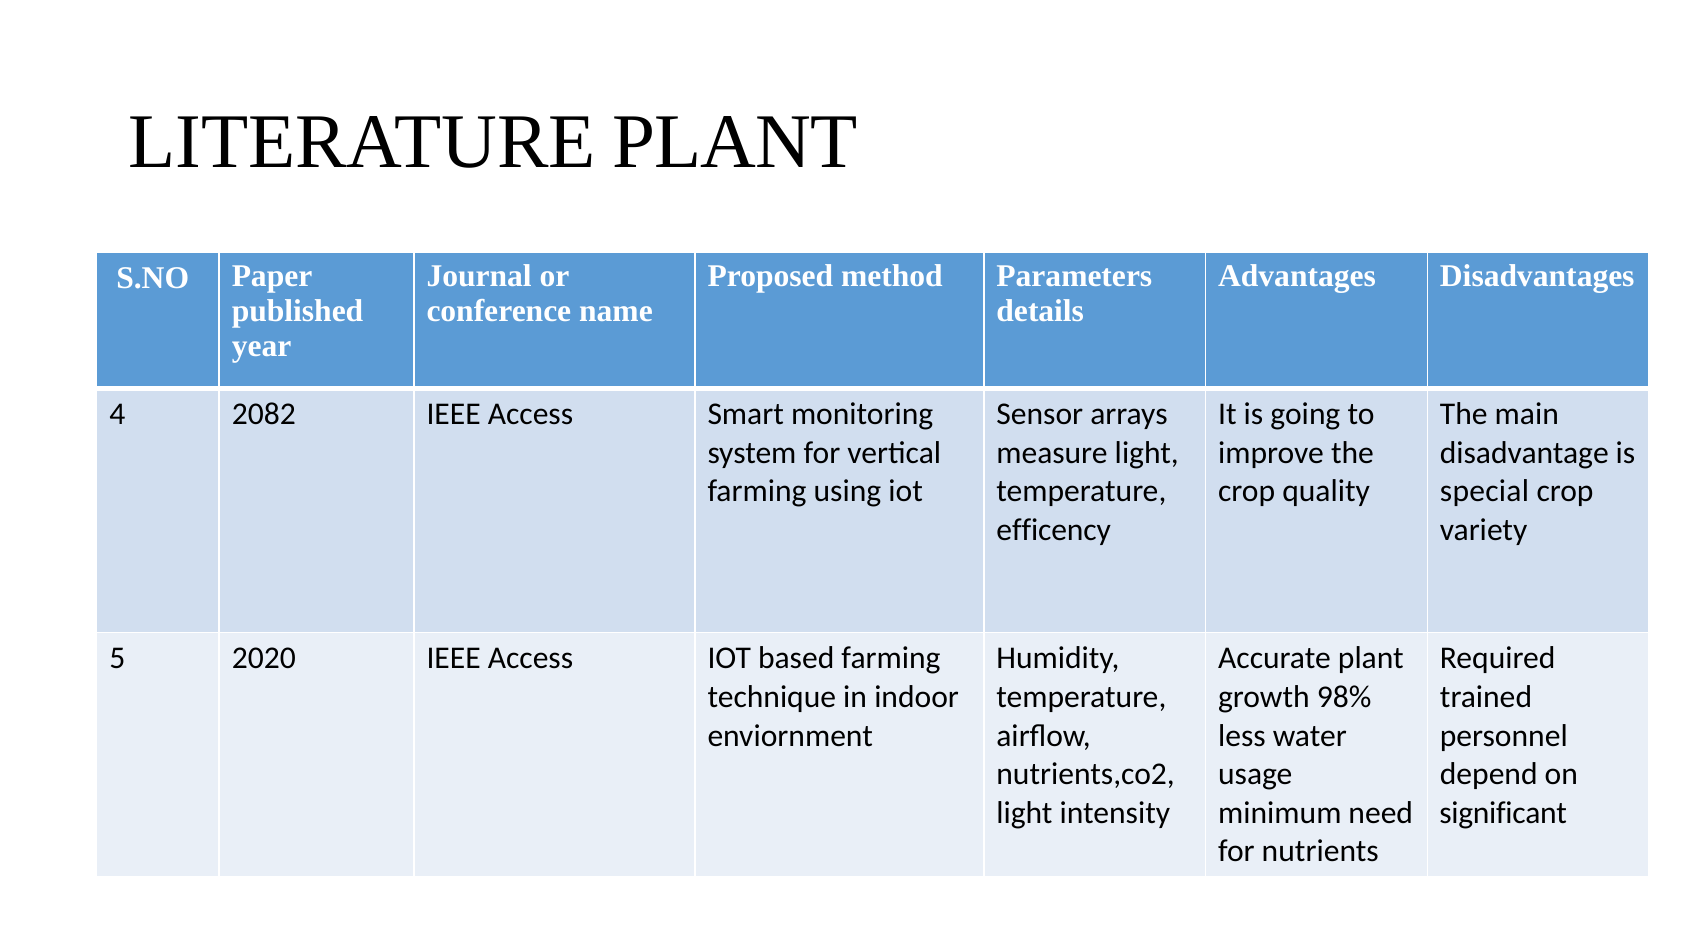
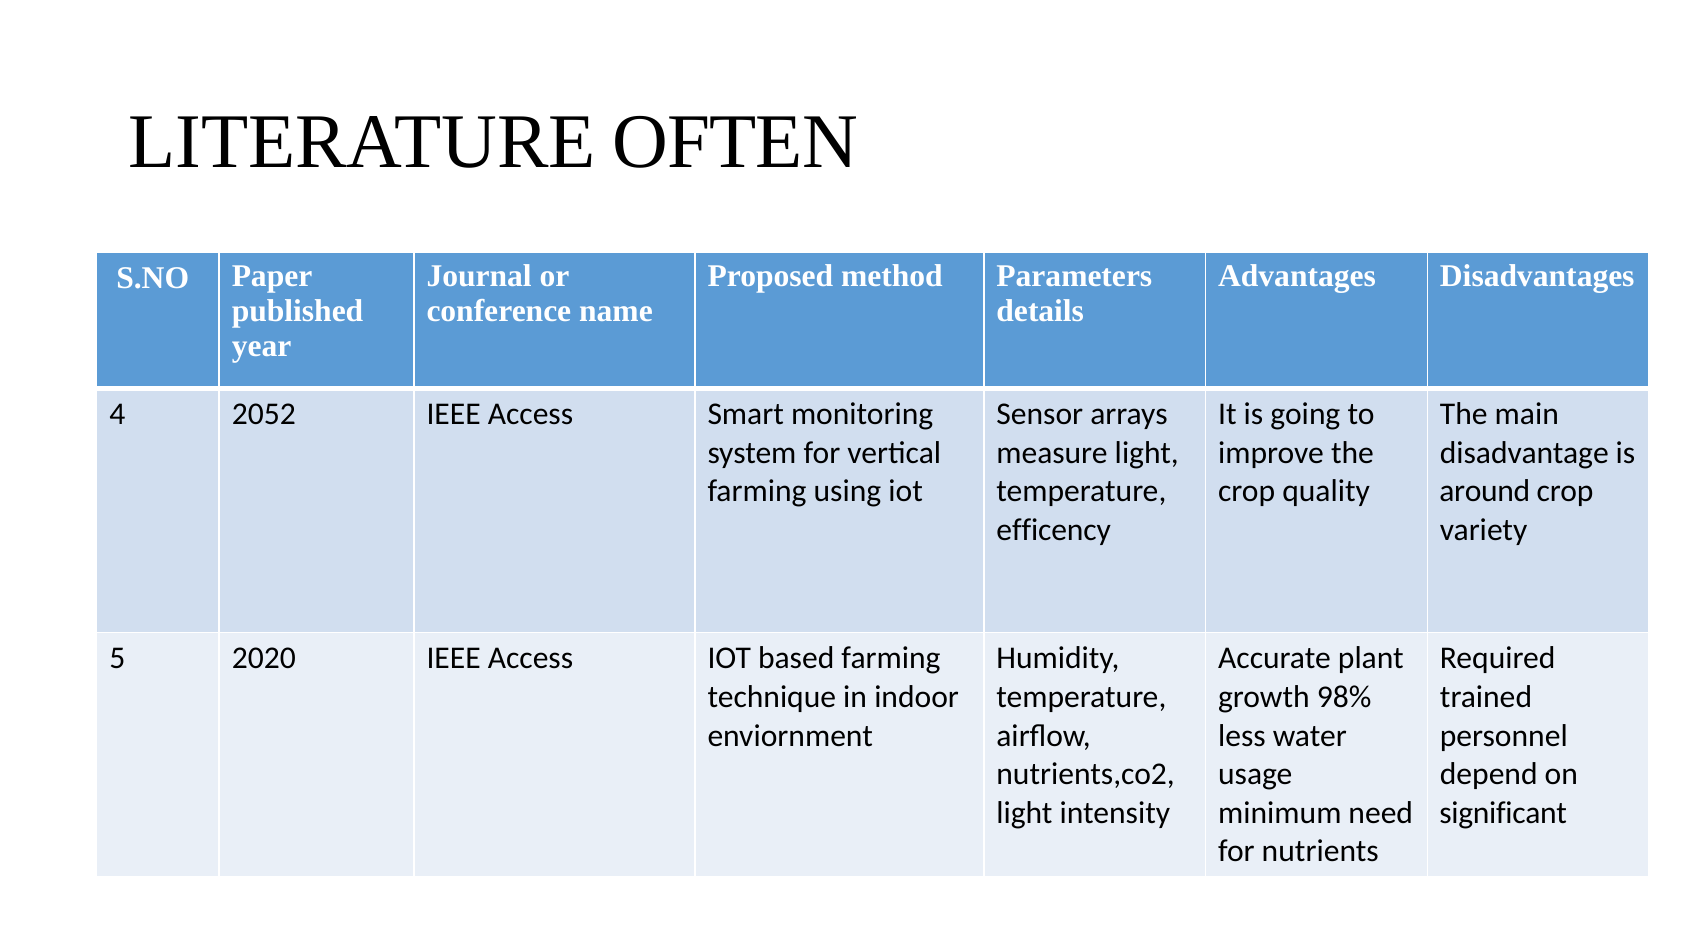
LITERATURE PLANT: PLANT -> OFTEN (735, 142)
2082: 2082 -> 2052 (264, 414)
special: special -> around (1485, 491)
